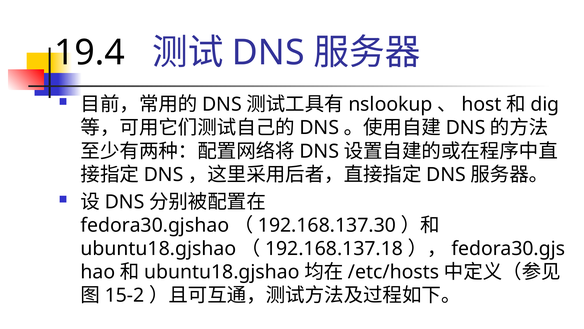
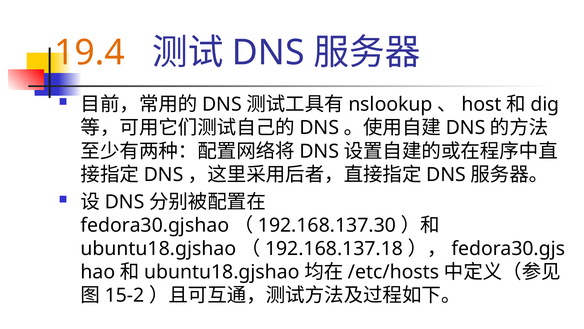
19.4 colour: black -> orange (89, 53)
